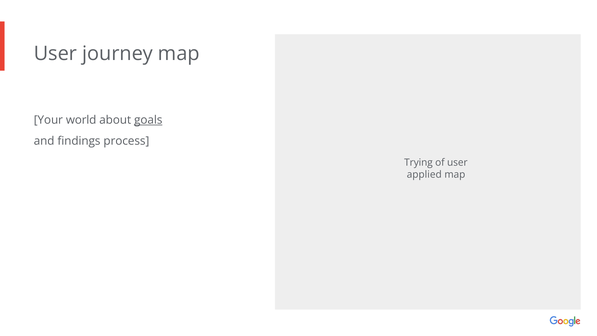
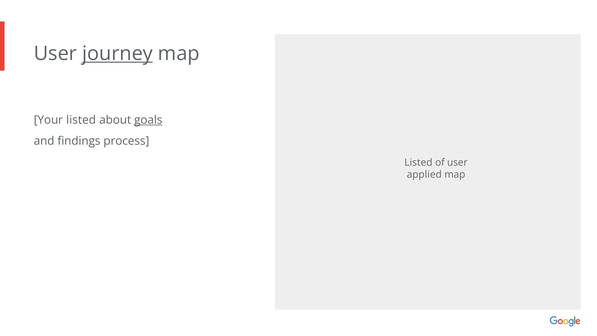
journey underline: none -> present (118, 54)
Your world: world -> listed (81, 120)
Trying: Trying -> Listed (418, 162)
